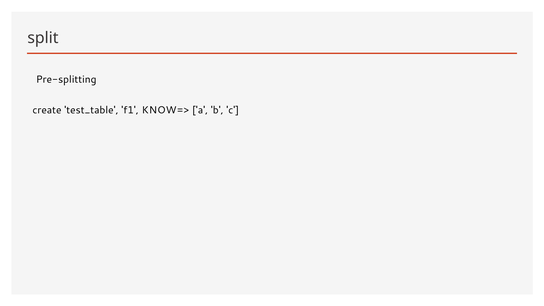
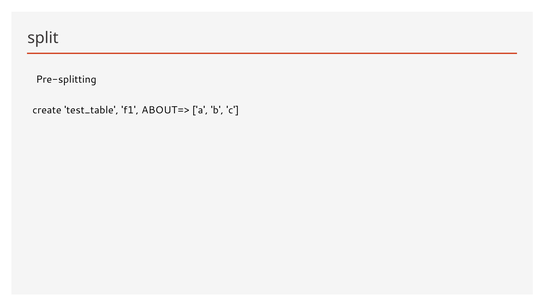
KNOW=>: KNOW=> -> ABOUT=> (165, 110)
